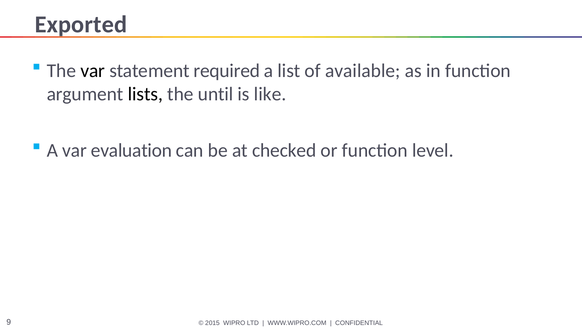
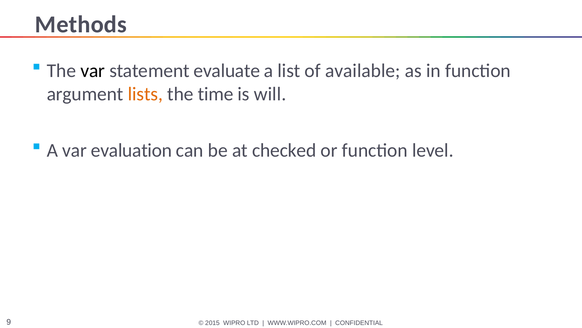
Exported: Exported -> Methods (81, 25)
required: required -> evaluate (227, 71)
lists colour: black -> orange (145, 94)
until: until -> time (216, 94)
like: like -> will (270, 94)
